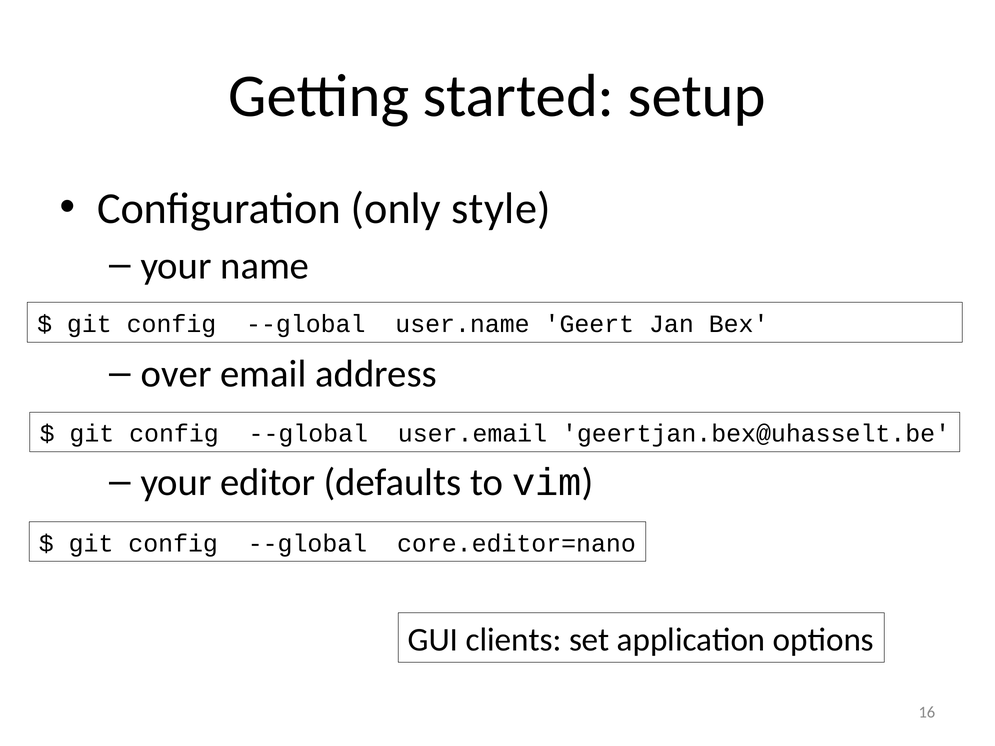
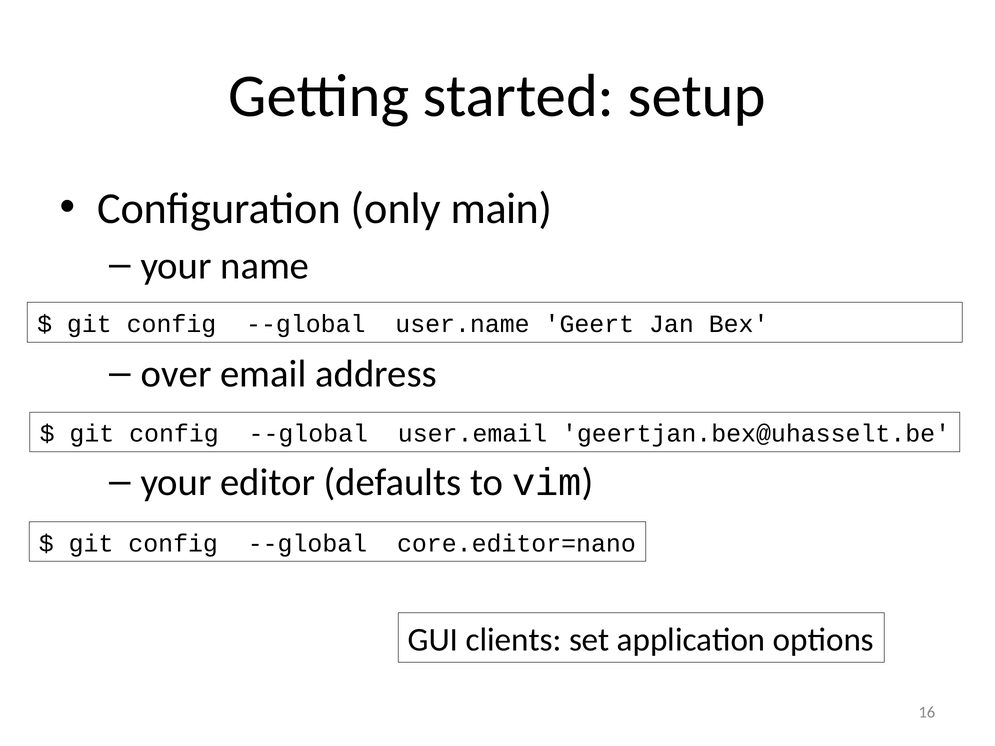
style: style -> main (501, 209)
